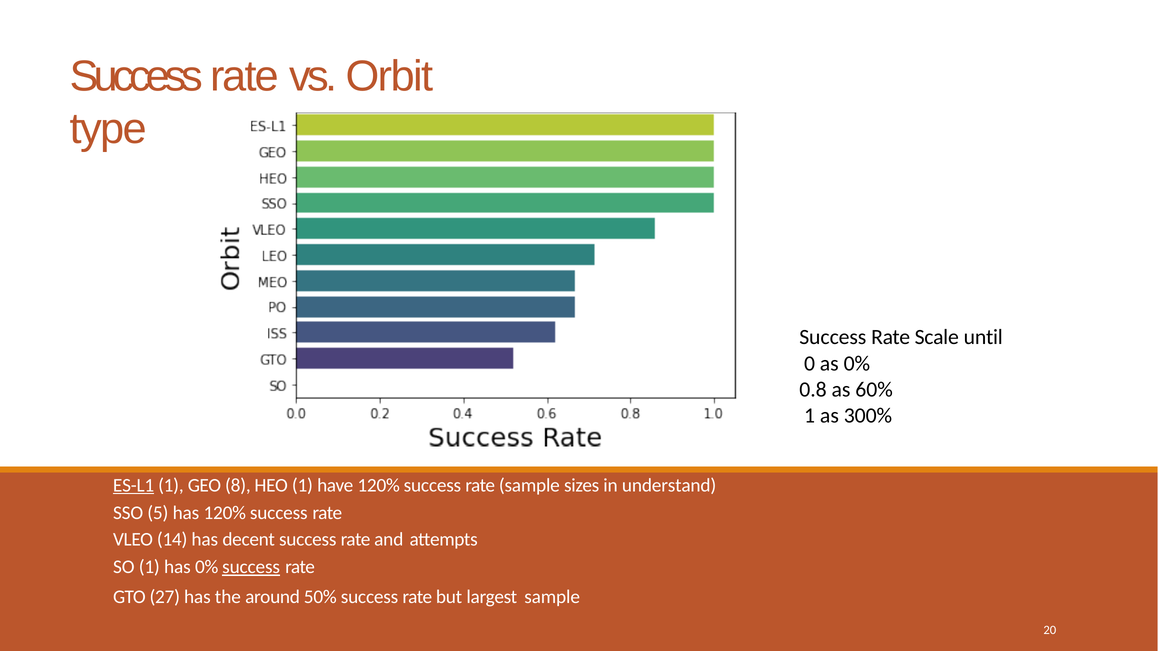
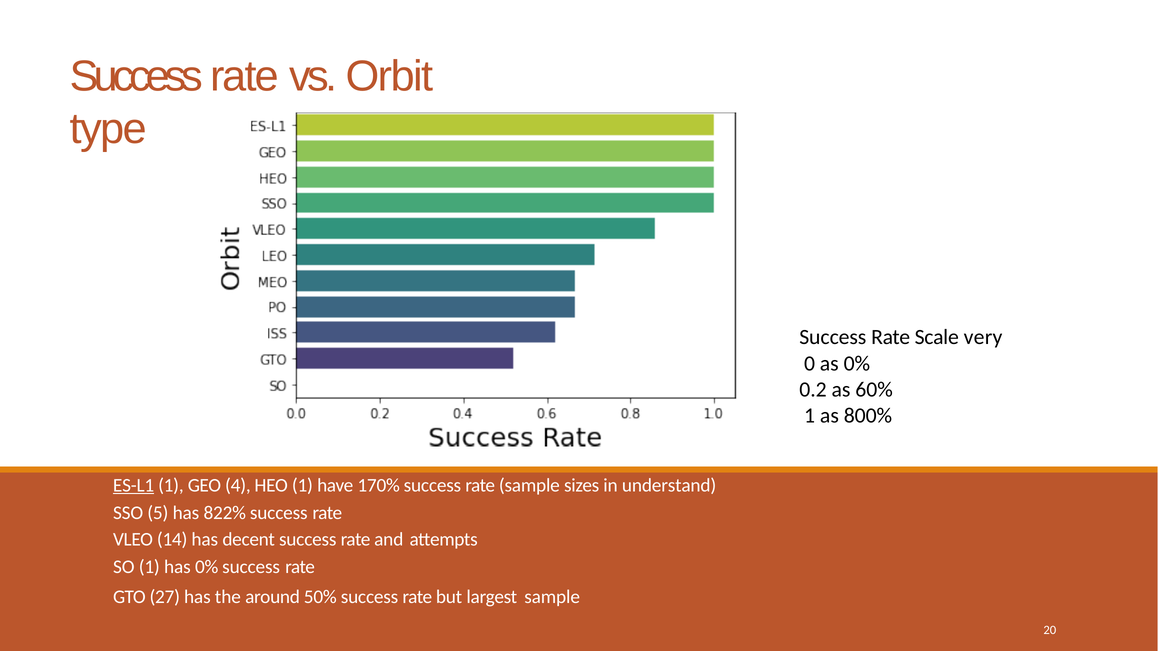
until: until -> very (983, 337)
0.8: 0.8 -> 0.2 (813, 390)
300%: 300% -> 800% (868, 416)
8: 8 -> 4 (238, 486)
have 120%: 120% -> 170% (379, 486)
has 120%: 120% -> 822% (225, 513)
success underline: present -> none (251, 567)
